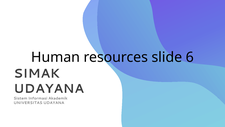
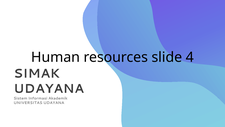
6: 6 -> 4 (190, 57)
